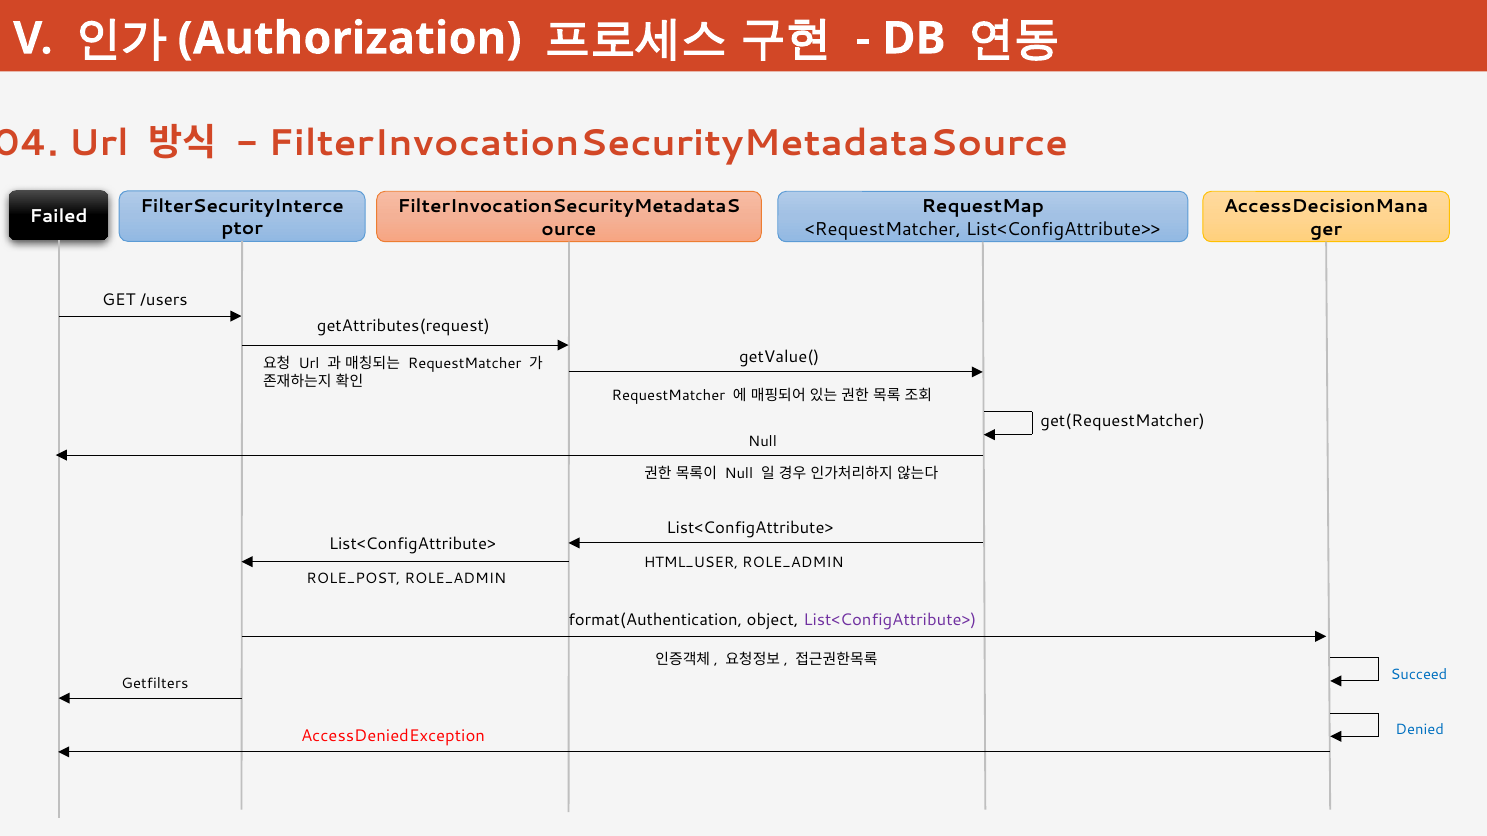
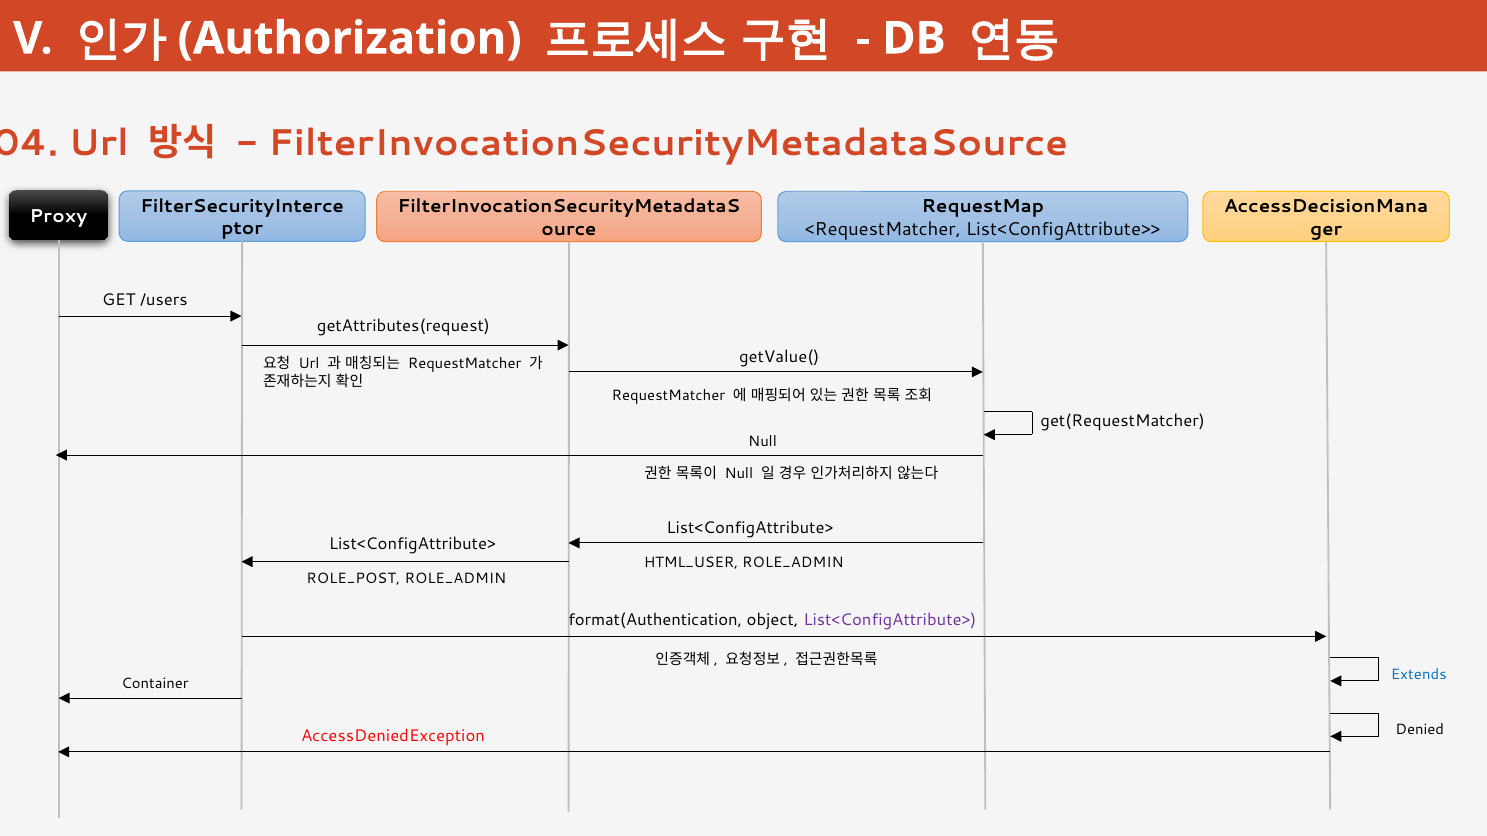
Failed: Failed -> Proxy (58, 217)
Succeed: Succeed -> Extends (1419, 675)
Getfilters: Getfilters -> Container (155, 684)
Denied colour: blue -> black (1420, 730)
